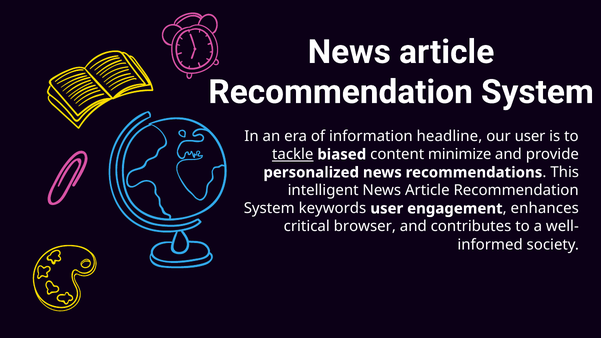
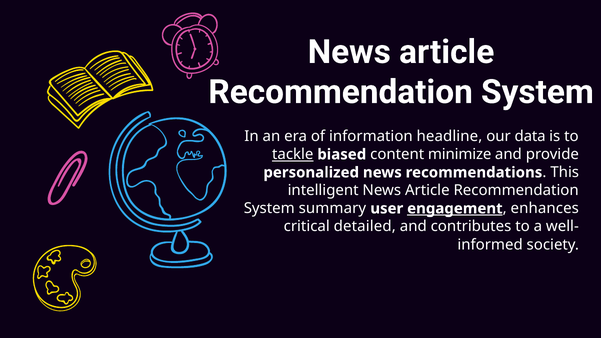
our user: user -> data (530, 136)
keywords: keywords -> summary (332, 209)
engagement underline: none -> present (455, 209)
browser: browser -> detailed (365, 227)
